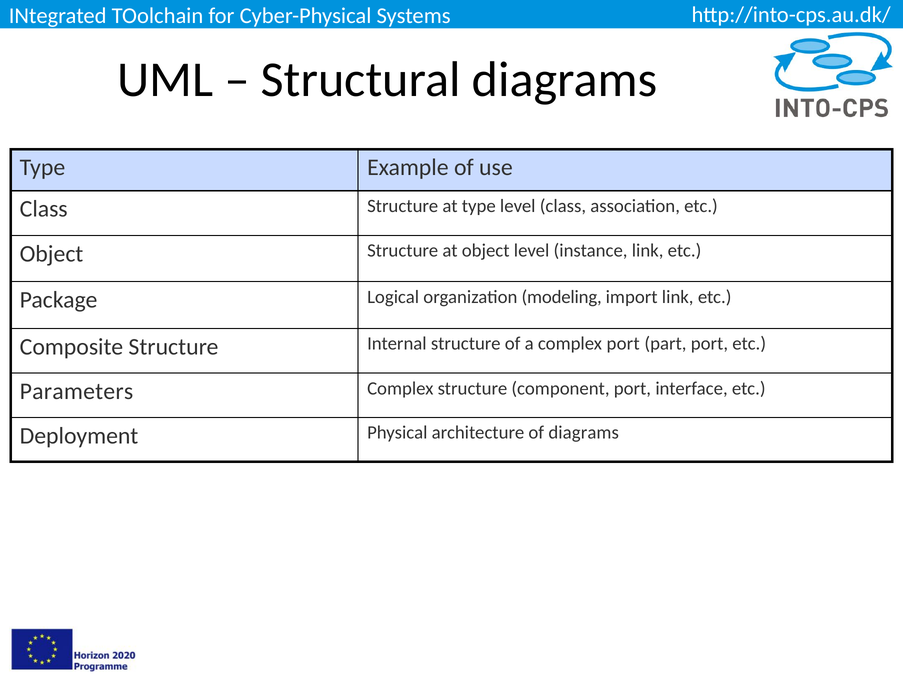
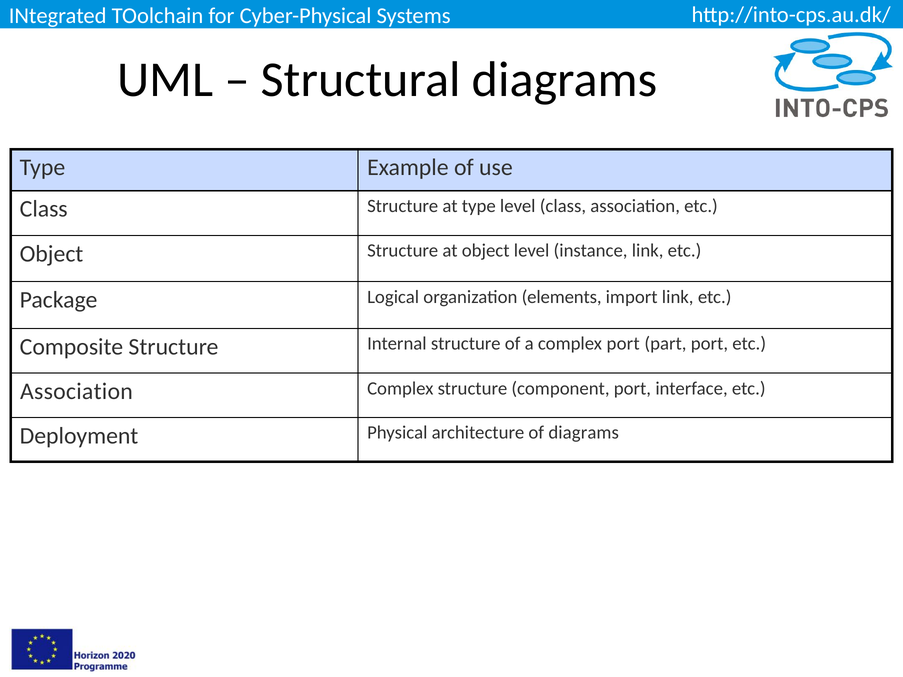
modeling: modeling -> elements (562, 297)
Parameters: Parameters -> Association (76, 391)
